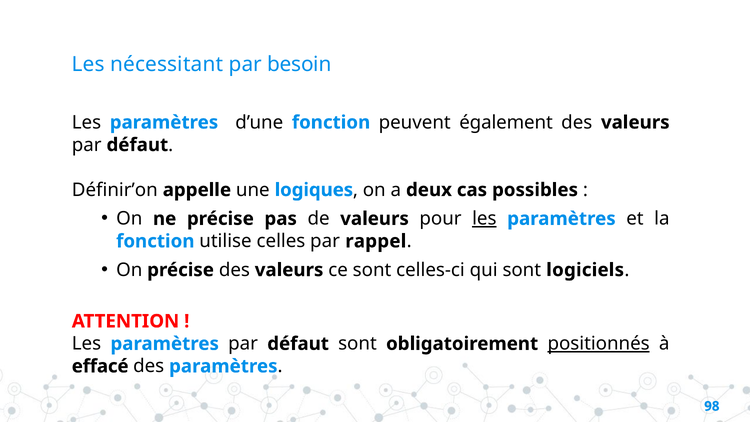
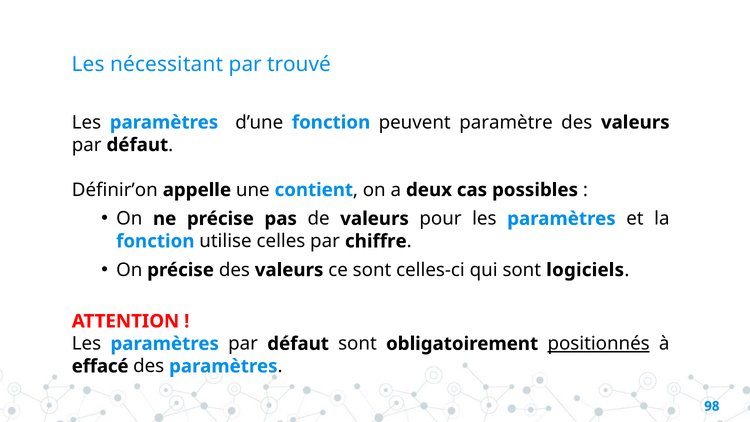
besoin: besoin -> trouvé (299, 64)
également: également -> paramètre (506, 122)
logiques: logiques -> contient (314, 190)
les underline: present -> none (484, 219)
rappel: rappel -> chiffre (376, 241)
